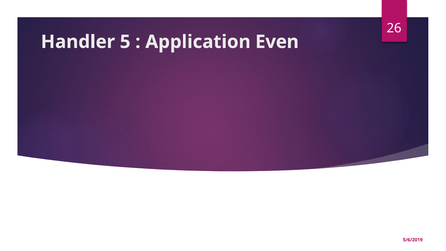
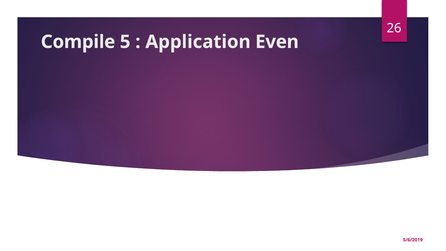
Handler: Handler -> Compile (78, 42)
